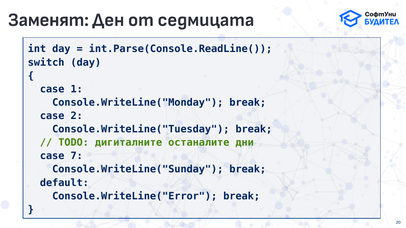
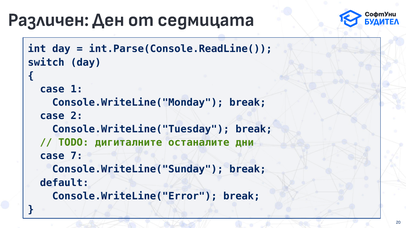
Заменят: Заменят -> Различен (48, 20)
